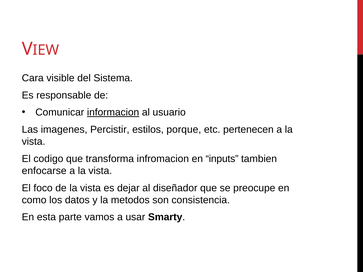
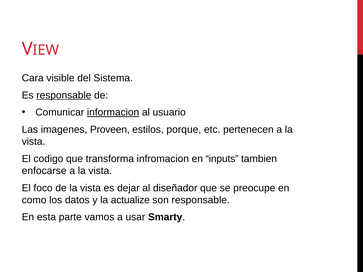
responsable underline: none -> present (64, 95)
Percistir: Percistir -> Proveen (110, 130)
metodos: metodos -> actualize (130, 200)
son consistencia: consistencia -> responsable (201, 200)
